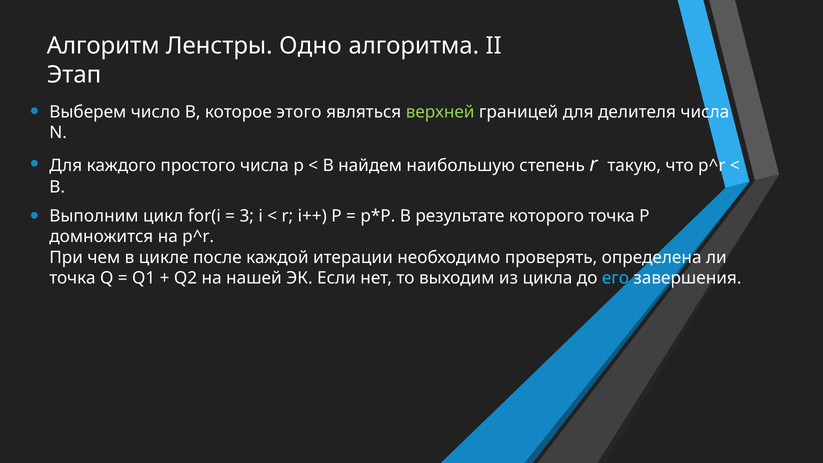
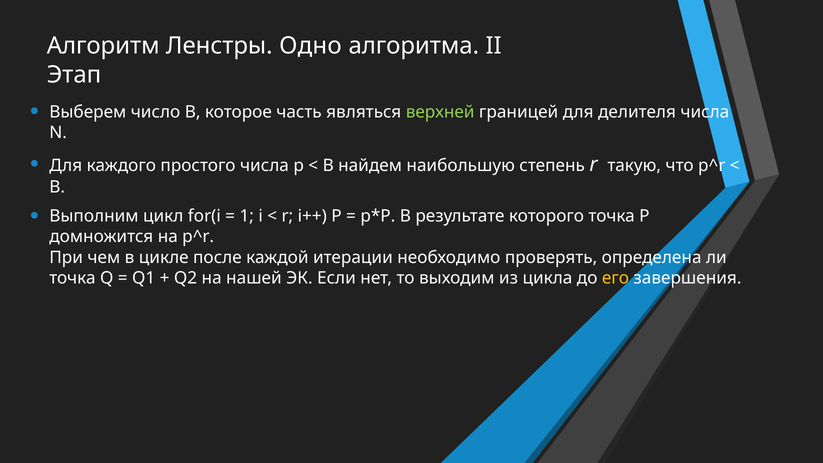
этого: этого -> часть (299, 112)
3: 3 -> 1 (247, 216)
его colour: light blue -> yellow (615, 278)
